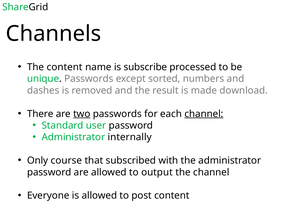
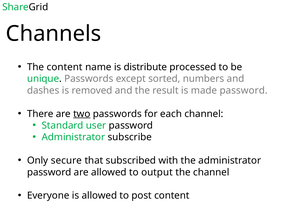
subscribe: subscribe -> distribute (145, 67)
made download: download -> password (244, 91)
channel underline: present -> none (204, 114)
internally: internally -> subscribe (130, 138)
course: course -> secure (66, 161)
